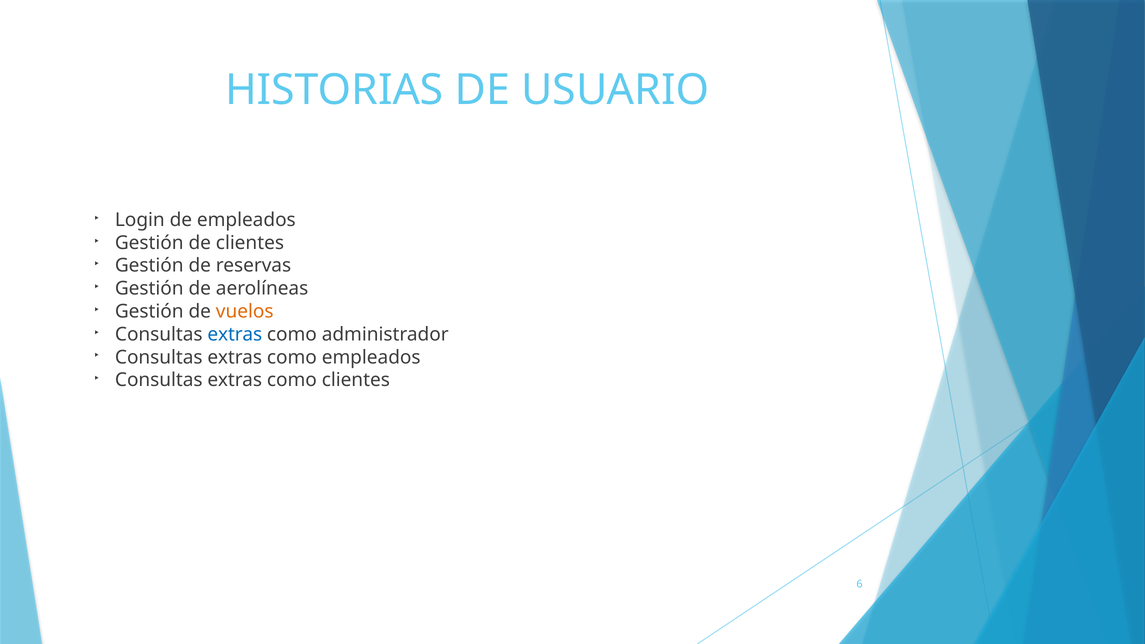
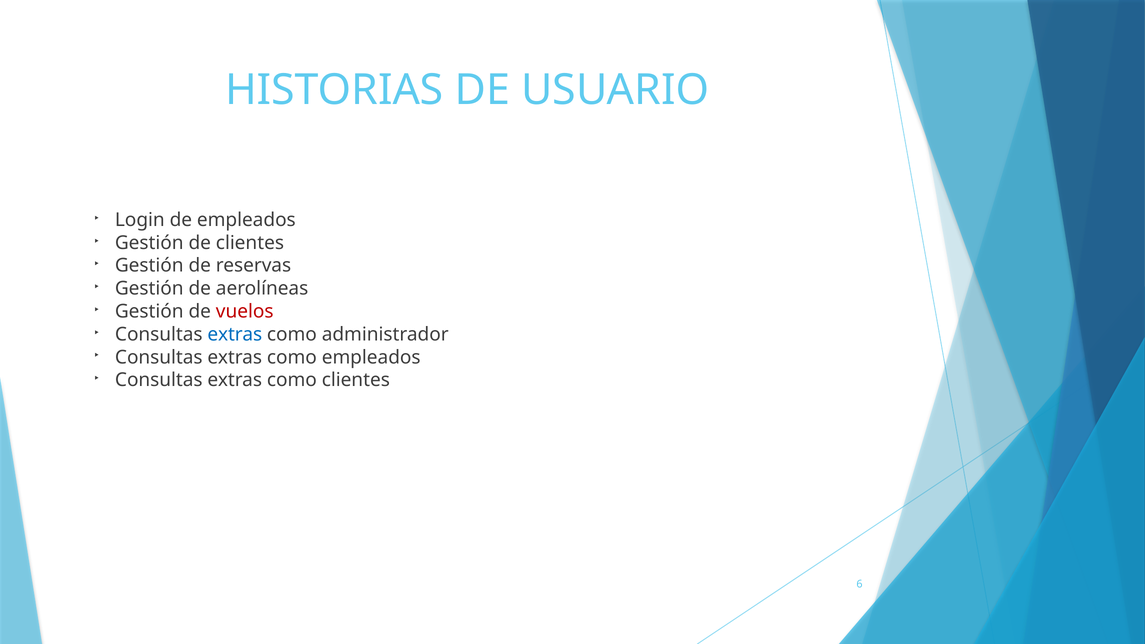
vuelos colour: orange -> red (245, 311)
